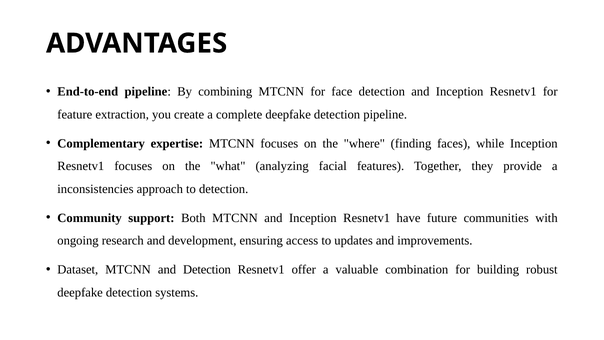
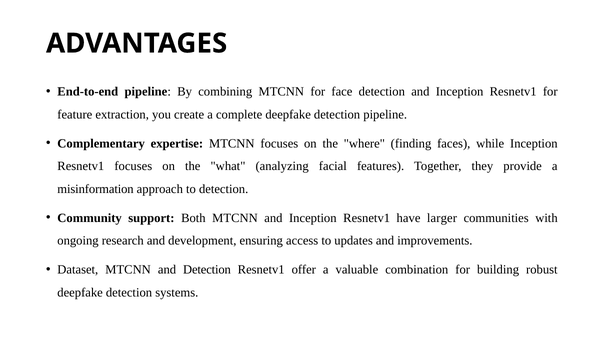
inconsistencies: inconsistencies -> misinformation (96, 189)
future: future -> larger (442, 218)
